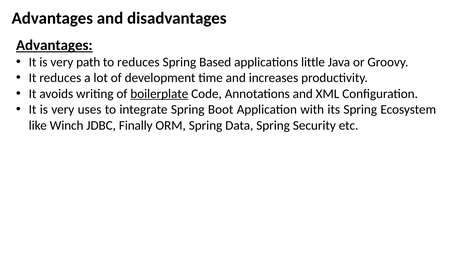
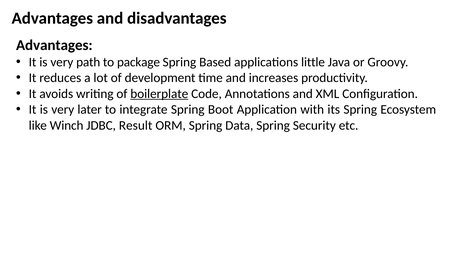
Advantages underline: present -> none (54, 45)
to reduces: reduces -> package (138, 62)
uses: uses -> later (90, 109)
Finally: Finally -> Result (136, 125)
